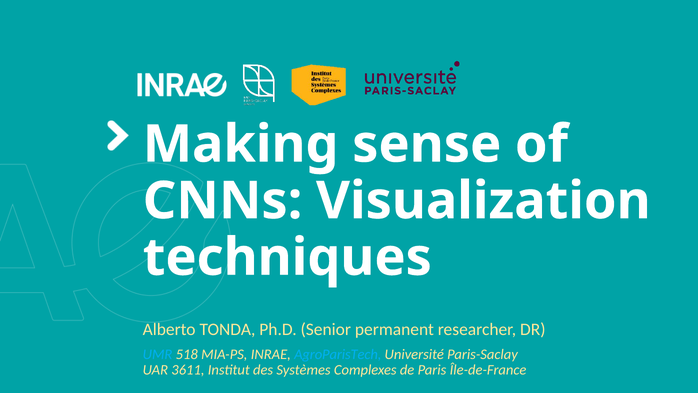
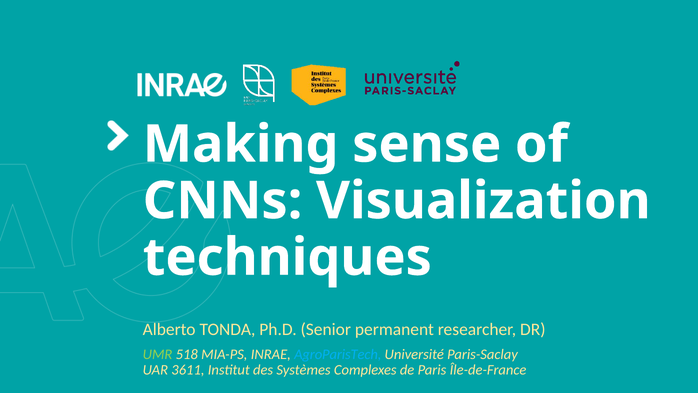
UMR colour: light blue -> light green (158, 354)
